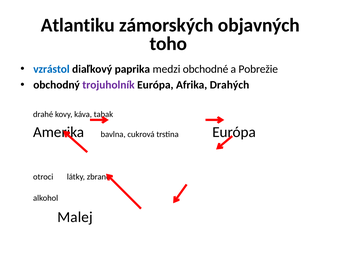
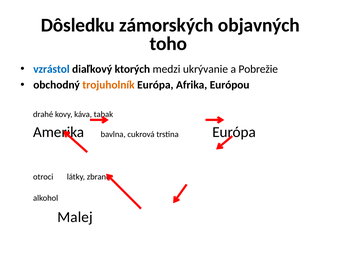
Atlantiku: Atlantiku -> Dôsledku (78, 25)
paprika: paprika -> ktorých (132, 69)
obchodné: obchodné -> ukrývanie (205, 69)
trojuholník colour: purple -> orange (108, 85)
Drahých: Drahých -> Európou (230, 85)
